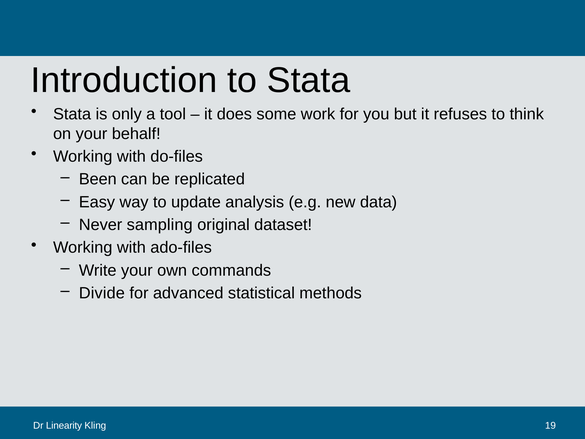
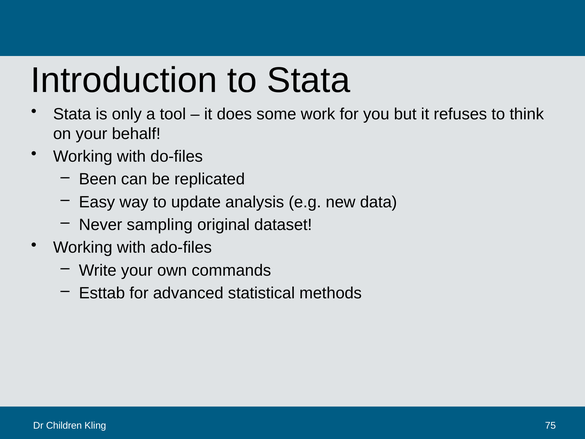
Divide: Divide -> Esttab (102, 293)
Linearity: Linearity -> Children (64, 425)
19: 19 -> 75 (550, 425)
